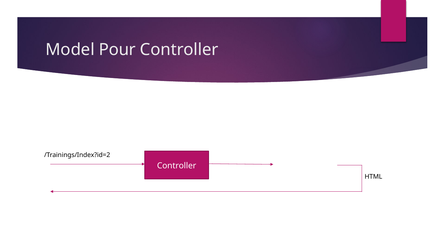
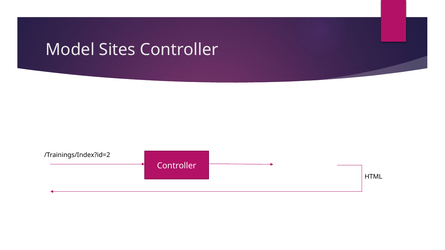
Pour: Pour -> Sites (117, 50)
